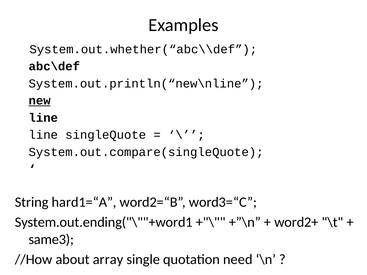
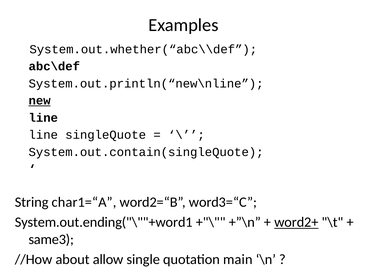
System.out.compare(singleQuote: System.out.compare(singleQuote -> System.out.contain(singleQuote (146, 152)
hard1=“A: hard1=“A -> char1=“A (84, 202)
word2+ underline: none -> present (296, 222)
array: array -> allow (108, 260)
need: need -> main (238, 260)
